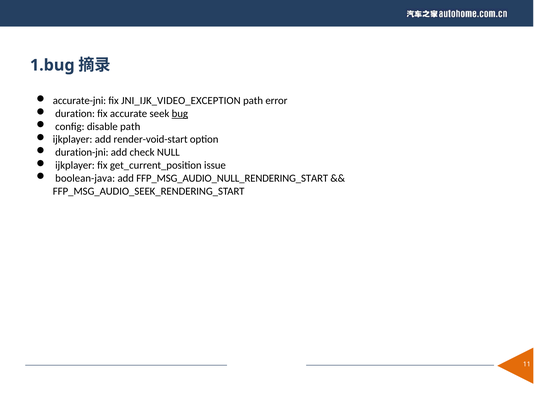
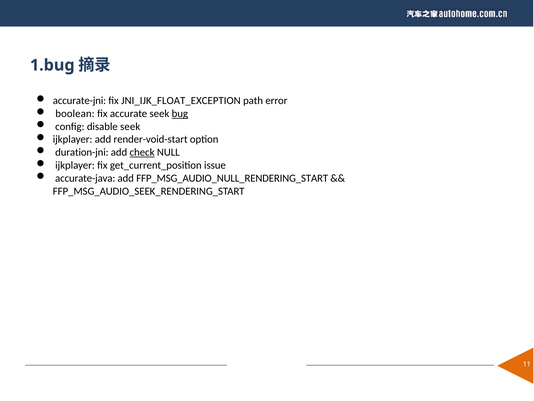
JNI_IJK_VIDEO_EXCEPTION: JNI_IJK_VIDEO_EXCEPTION -> JNI_IJK_FLOAT_EXCEPTION (181, 100)
duration: duration -> boolean (75, 113)
disable path: path -> seek (130, 126)
check underline: none -> present (142, 152)
boolean-java: boolean-java -> accurate-java (85, 178)
